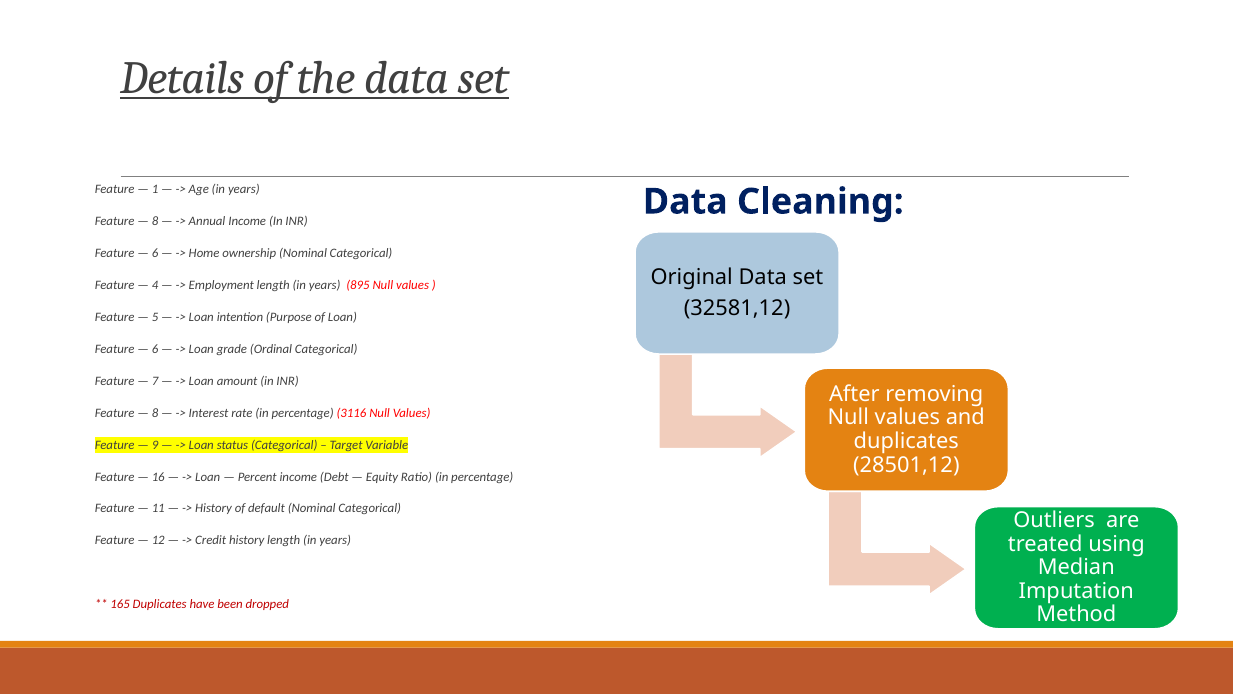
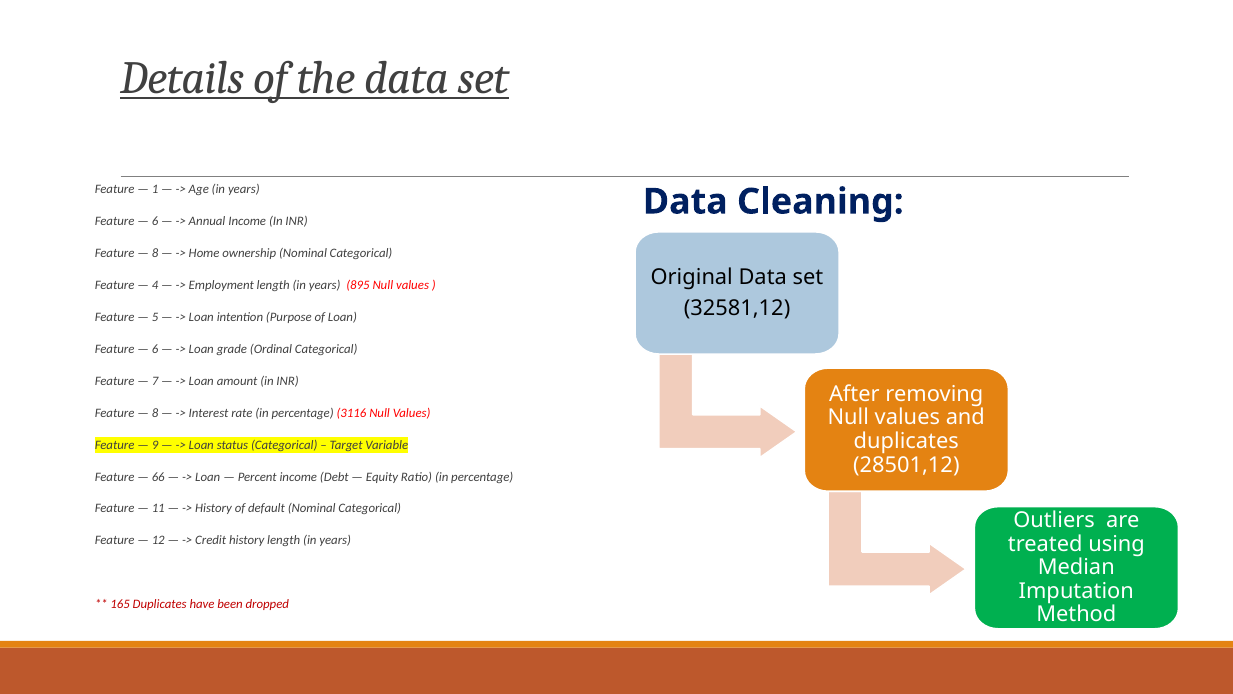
8: 8 -> 6 (155, 221)
6: 6 -> 8 (155, 253)
16: 16 -> 66 (158, 477)
